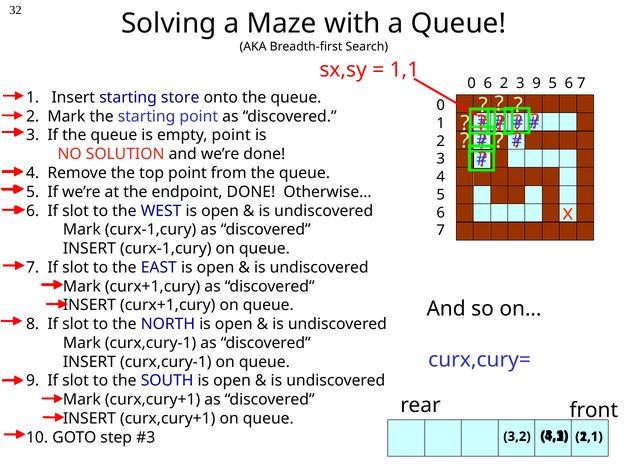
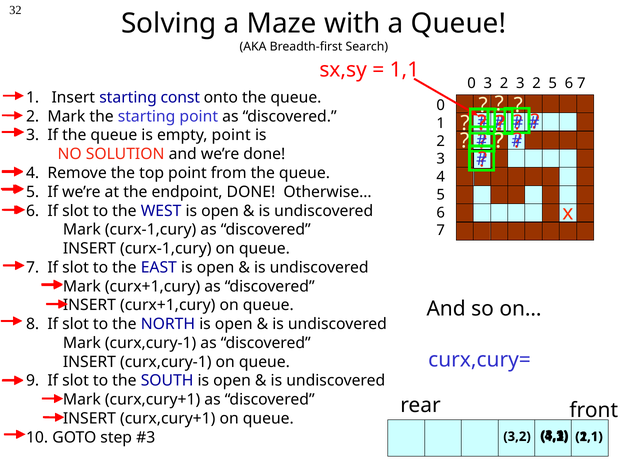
0 6: 6 -> 3 (488, 83)
2 3 9: 9 -> 2 (537, 83)
store: store -> const (180, 97)
